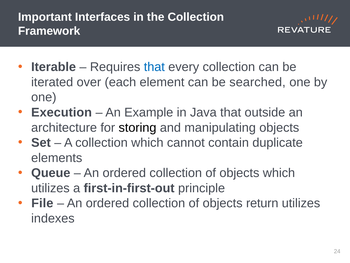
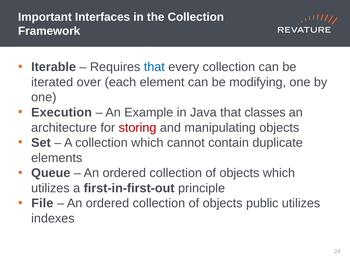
searched: searched -> modifying (258, 82)
outside: outside -> classes (265, 112)
storing colour: black -> red (138, 127)
return: return -> public (262, 203)
